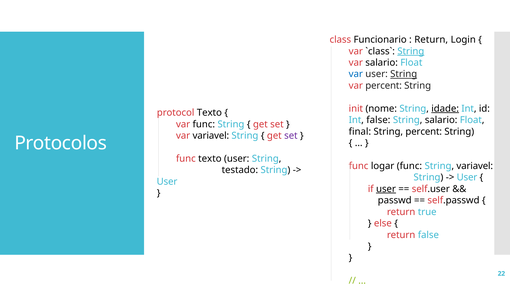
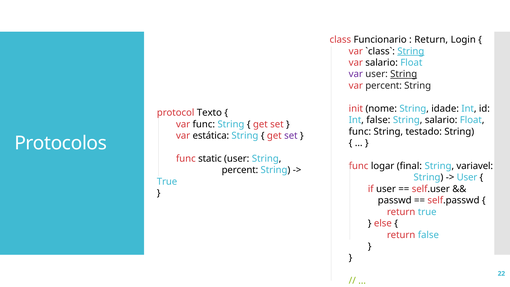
var colour: blue -> purple (356, 74)
idade underline: present -> none (445, 109)
final: final -> func (360, 132)
String percent: percent -> testado (424, 132)
var variavel: variavel -> estática (211, 136)
func texto: texto -> static (210, 159)
logar func: func -> final (409, 166)
testado: testado -> percent (240, 170)
User: User -> True (167, 182)
user underline: present -> none (386, 189)
